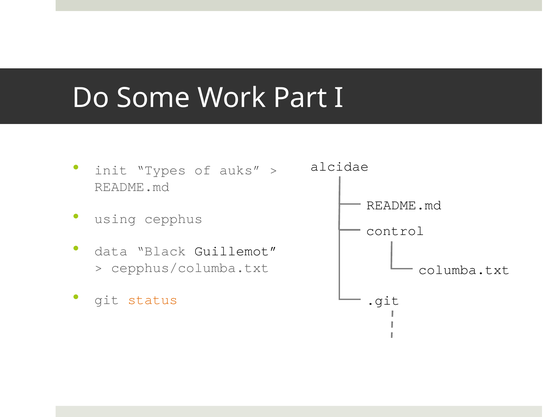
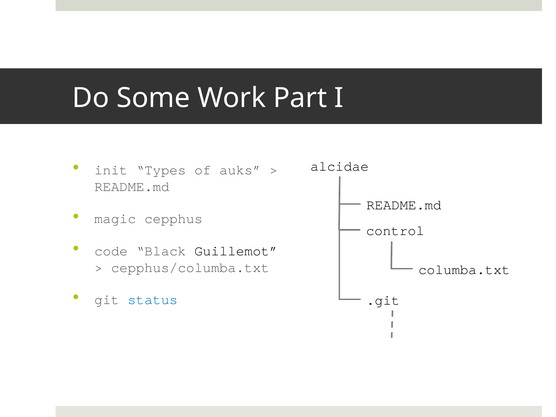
using: using -> magic (115, 219)
data: data -> code (111, 251)
status colour: orange -> blue (153, 300)
